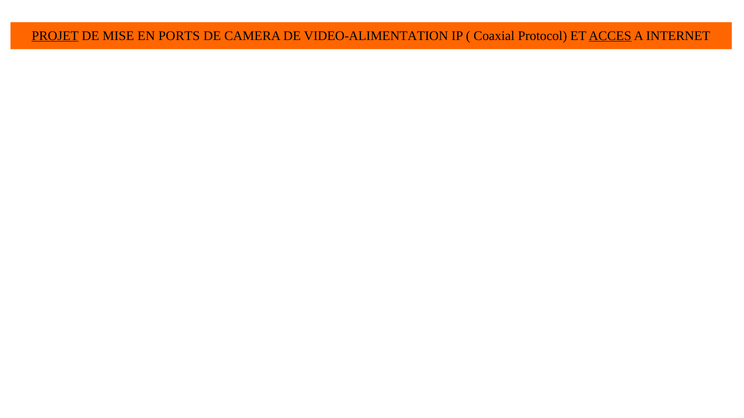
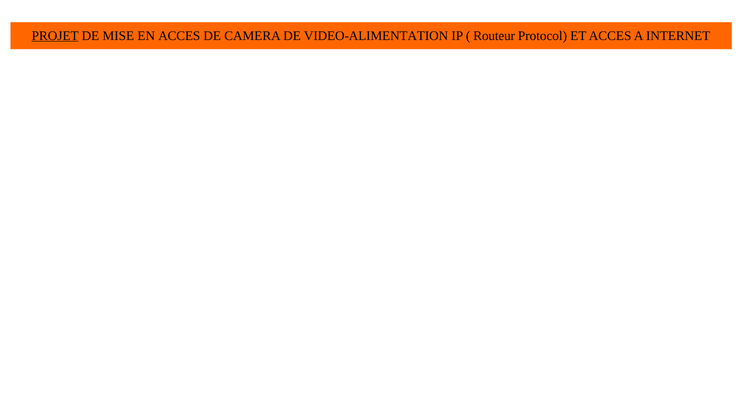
EN PORTS: PORTS -> ACCES (179, 36)
Coaxial: Coaxial -> Routeur (494, 36)
ACCES underline: present -> none (610, 36)
